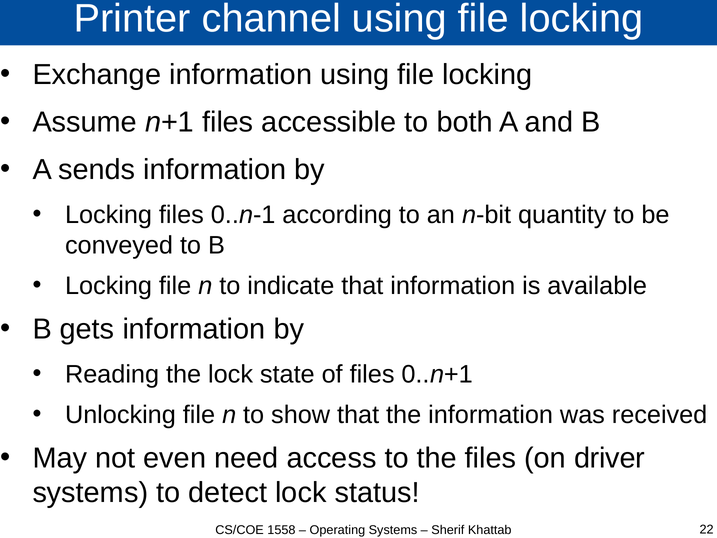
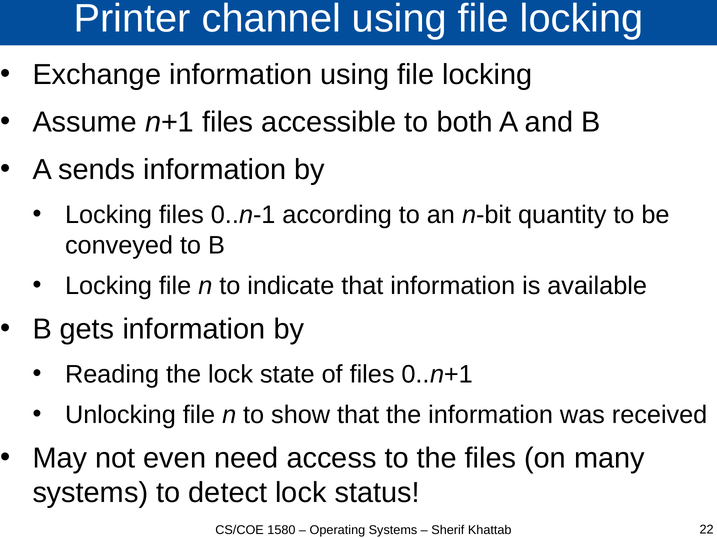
driver: driver -> many (609, 458)
1558: 1558 -> 1580 (281, 530)
